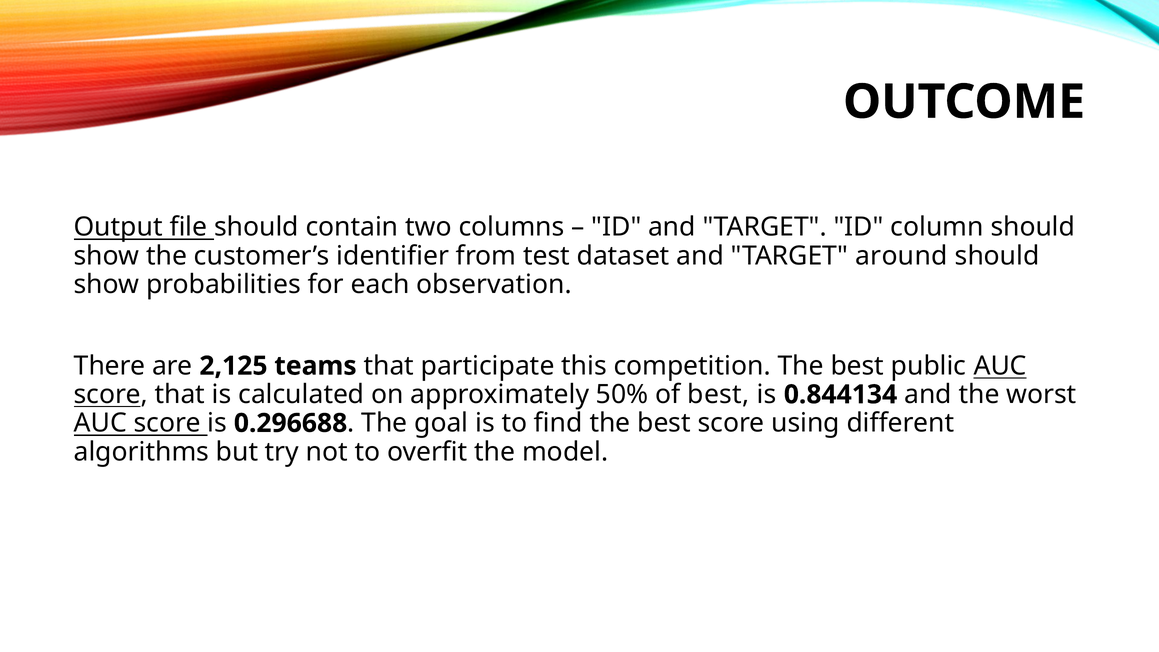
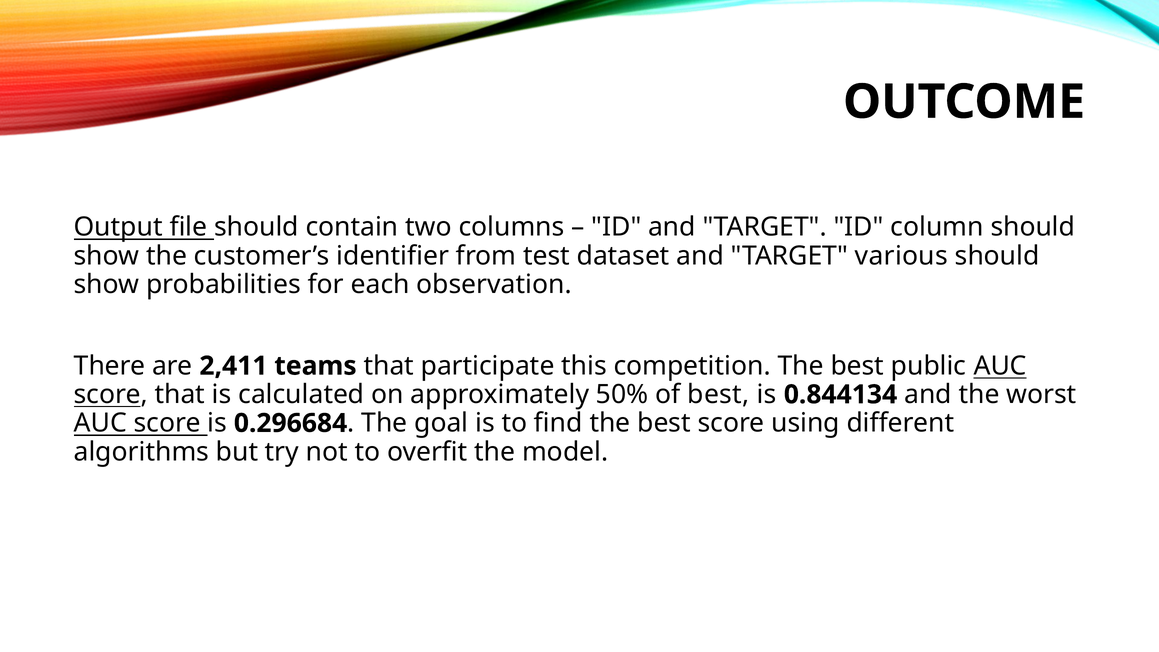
around: around -> various (901, 256)
2,125: 2,125 -> 2,411 (233, 366)
0.296688: 0.296688 -> 0.296684 (291, 423)
